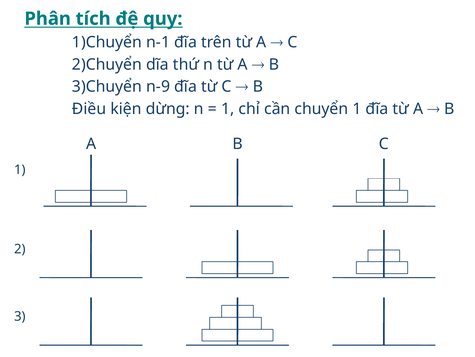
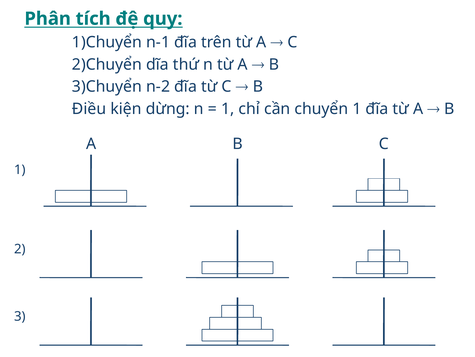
n-9: n-9 -> n-2 (158, 87)
